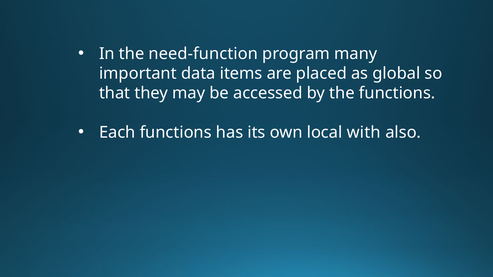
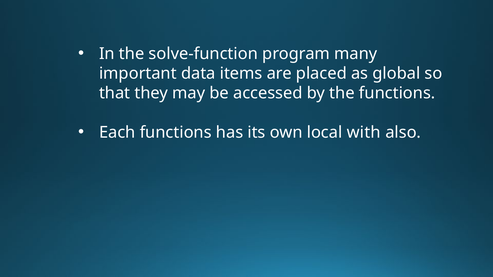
need-function: need-function -> solve-function (203, 54)
